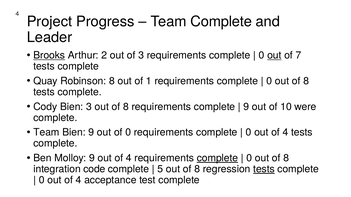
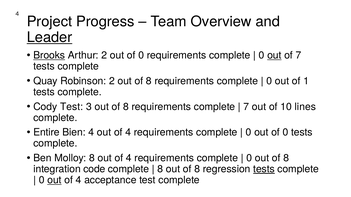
Team Complete: Complete -> Overview (221, 22)
Leader underline: none -> present (49, 37)
2 out of 3: 3 -> 0 (141, 55)
Robinson 8: 8 -> 2 (112, 81)
1: 1 -> 8 (149, 81)
8: 8 -> 1 (306, 81)
Cody Bien: Bien -> Test (72, 107)
9: 9 -> 7 (246, 107)
were: were -> lines (305, 107)
Team: Team -> Entire (46, 133)
Bien 9: 9 -> 4 (91, 133)
0: 0 -> 4 (128, 133)
4: 4 -> 0 (286, 133)
Molloy 9: 9 -> 8 (92, 158)
complete underline: present -> none (217, 158)
5: 5 -> 8 (160, 169)
out underline: none -> present (54, 180)
